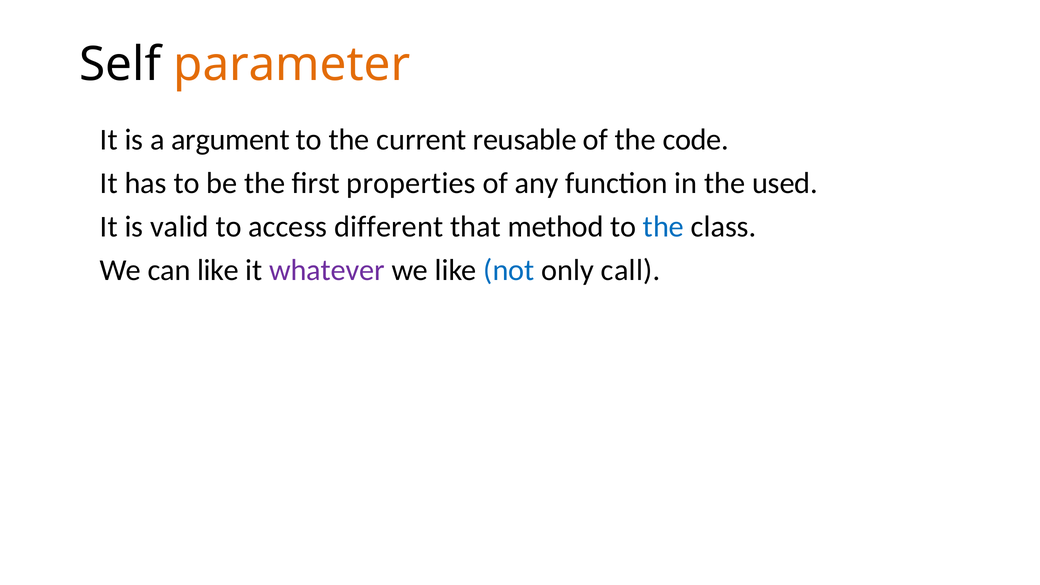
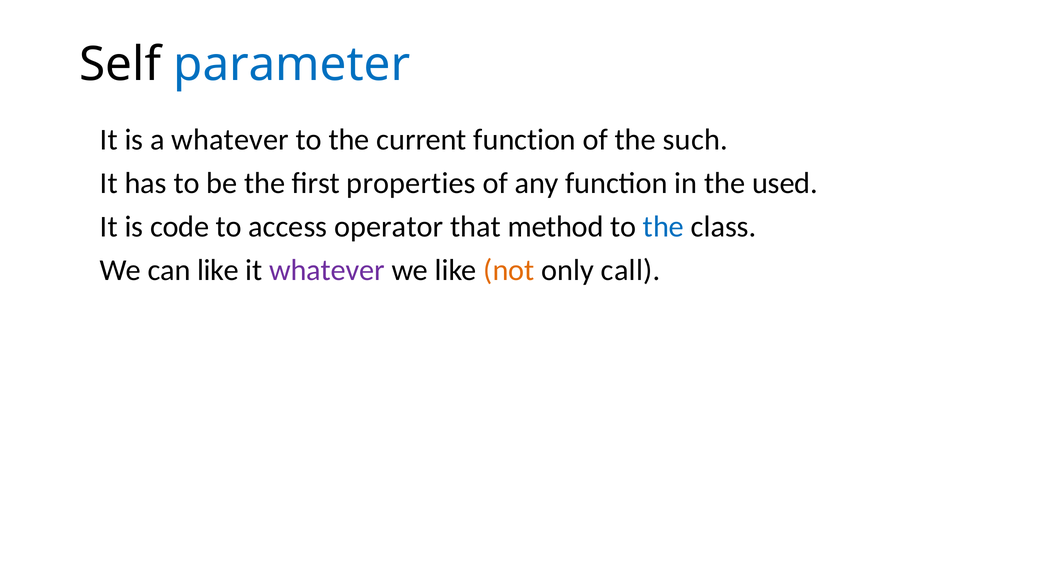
parameter colour: orange -> blue (292, 64)
a argument: argument -> whatever (230, 140)
current reusable: reusable -> function (525, 140)
code: code -> such (695, 140)
valid: valid -> code (180, 227)
different: different -> operator (389, 227)
not colour: blue -> orange (509, 270)
